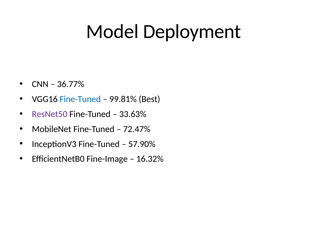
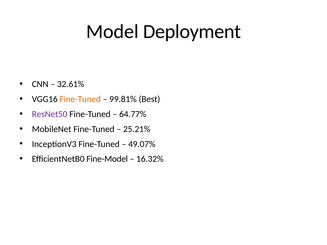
36.77%: 36.77% -> 32.61% (71, 84)
Fine-Tuned colour: blue -> orange (80, 99)
33.63%: 33.63% -> 64.77% (133, 114)
72.47%: 72.47% -> 25.21% (137, 129)
57.90%: 57.90% -> 49.07% (142, 144)
Fine-Image: Fine-Image -> Fine-Model (107, 159)
